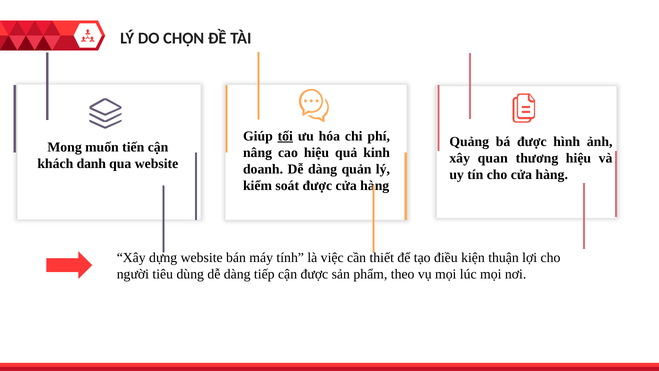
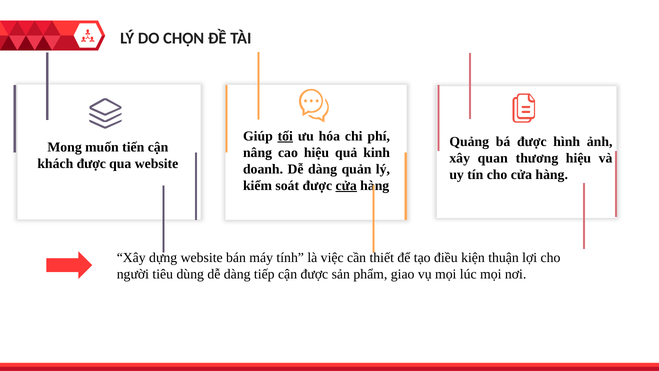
khách danh: danh -> được (91, 163)
cửa underline: none -> present (346, 186)
theo: theo -> giao (403, 274)
